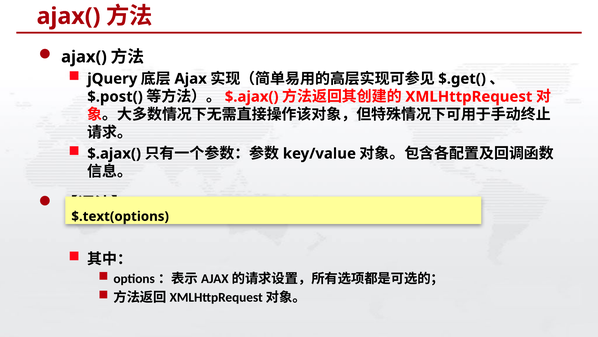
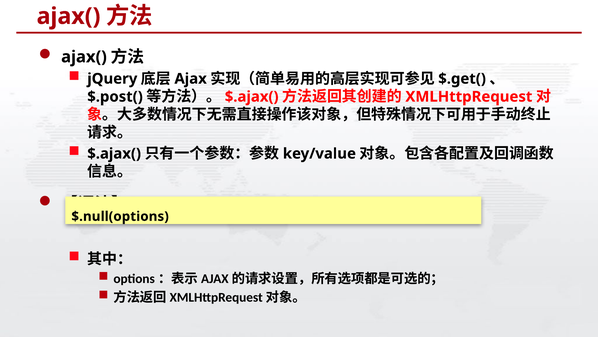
$.text(options: $.text(options -> $.null(options (120, 216)
